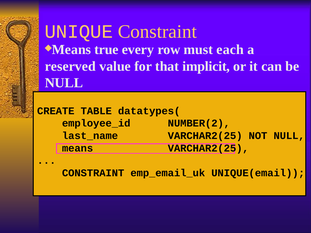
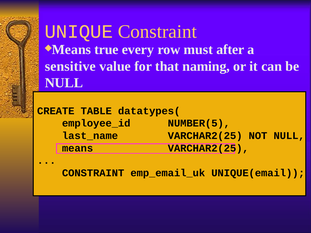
each: each -> after (230, 50)
reserved: reserved -> sensitive (70, 66)
implicit: implicit -> naming (206, 66)
NUMBER(2: NUMBER(2 -> NUMBER(5 (199, 123)
